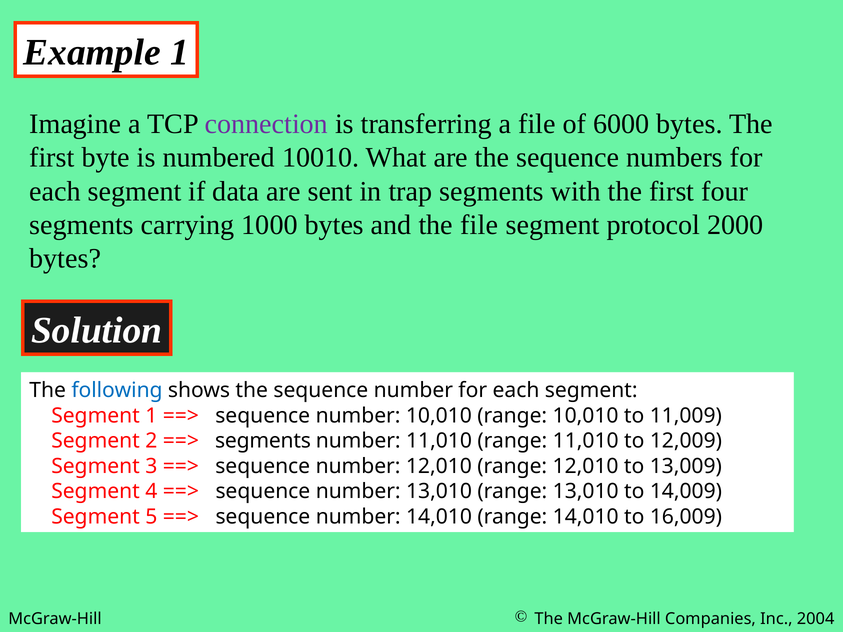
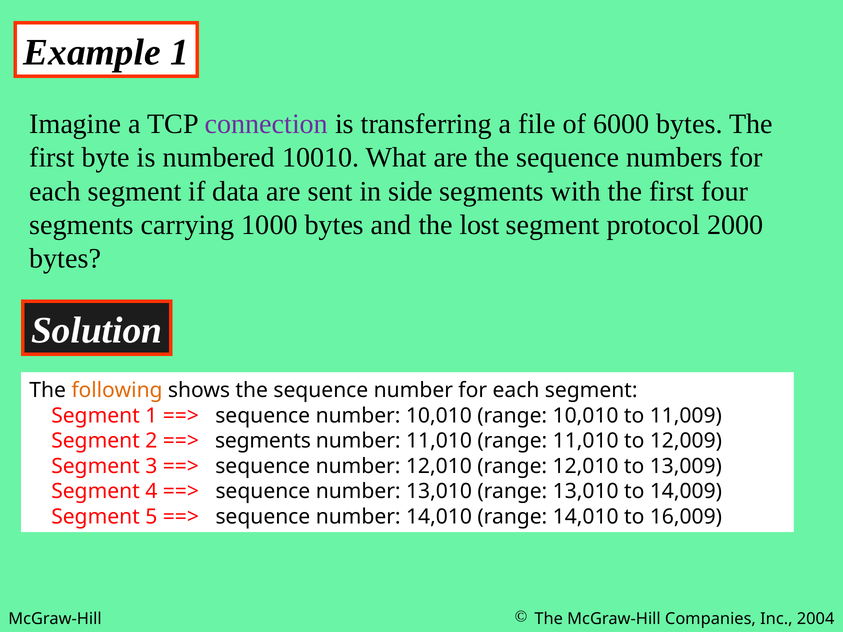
trap: trap -> side (411, 191)
the file: file -> lost (479, 225)
following colour: blue -> orange (117, 391)
